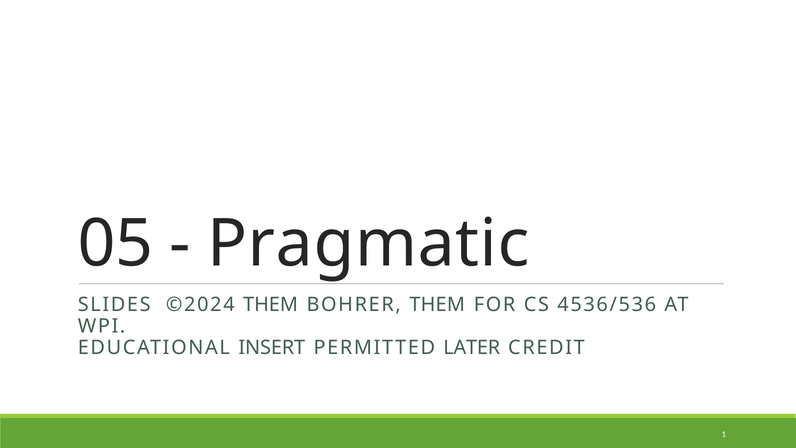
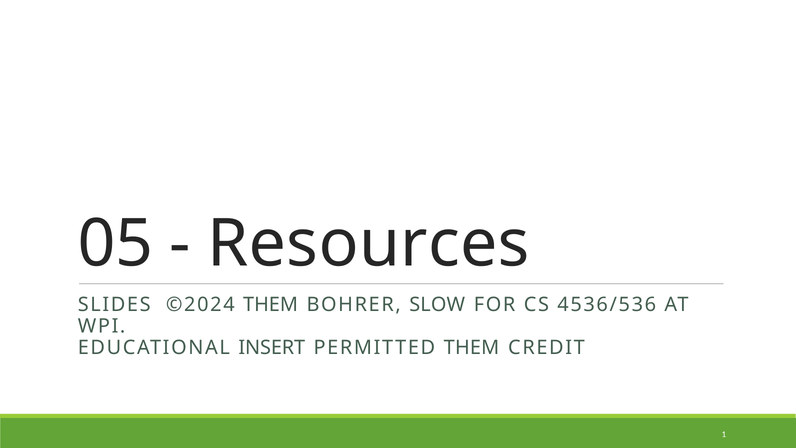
Pragmatic: Pragmatic -> Resources (368, 244)
BOHRER THEM: THEM -> SLOW (437, 305)
PERMITTED LATER: LATER -> THEM (472, 347)
